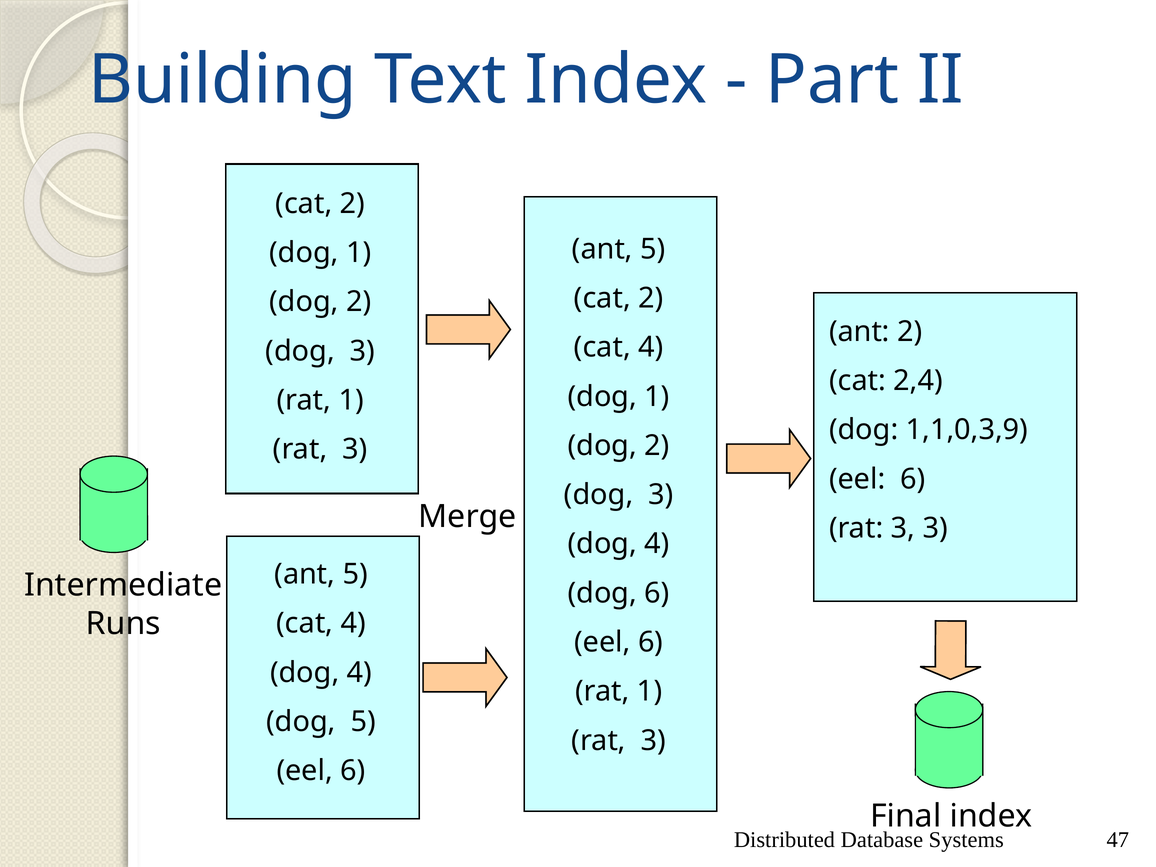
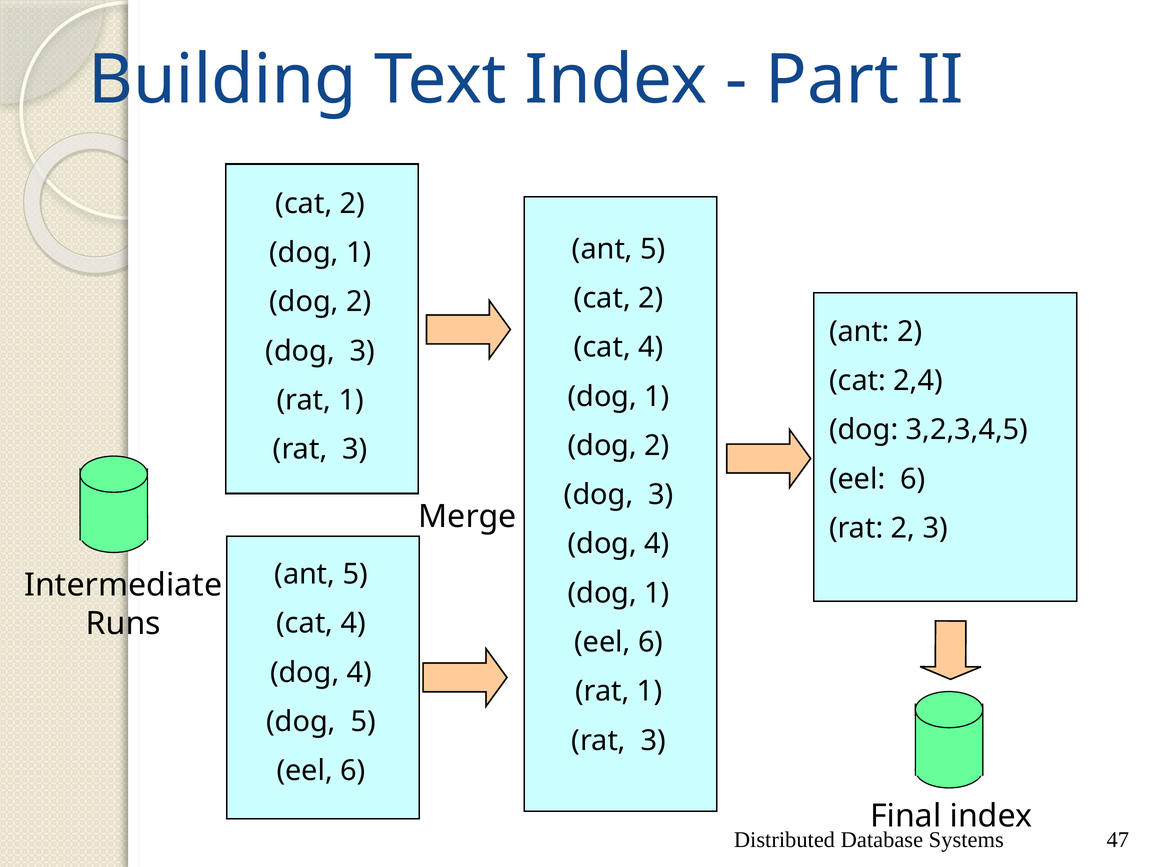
1,1,0,3,9: 1,1,0,3,9 -> 3,2,3,4,5 (967, 430)
3: 3 -> 2 (903, 528)
6: 6 -> 1 (657, 593)
